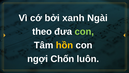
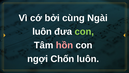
xanh: xanh -> cùng (73, 18)
theo: theo -> luôn (42, 31)
hồn colour: yellow -> pink (64, 45)
